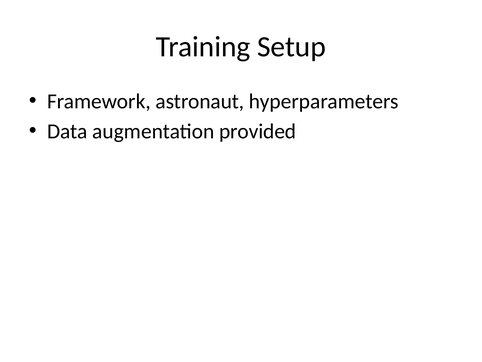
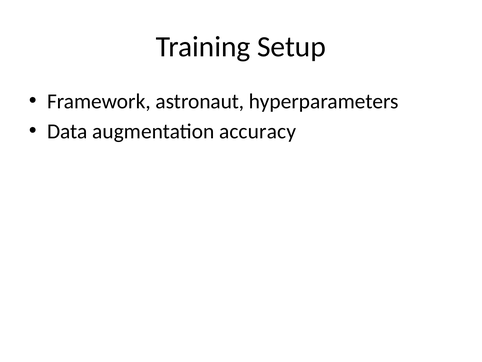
provided: provided -> accuracy (258, 131)
